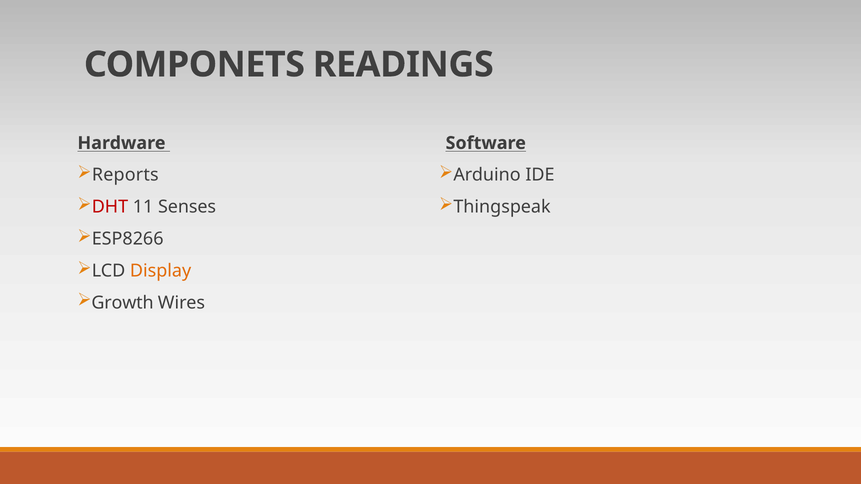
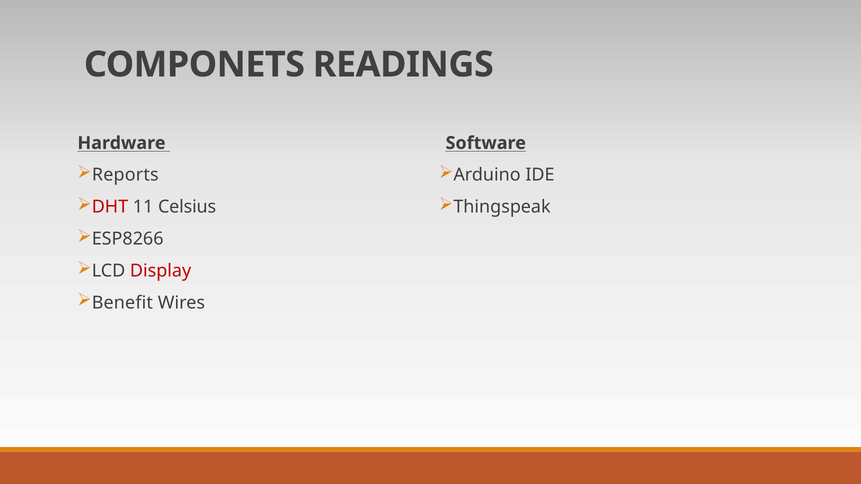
Senses: Senses -> Celsius (187, 207)
Display colour: orange -> red (161, 271)
Growth: Growth -> Benefit (122, 303)
